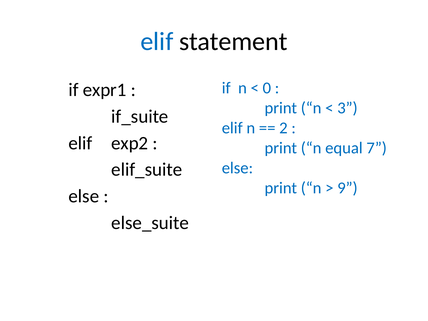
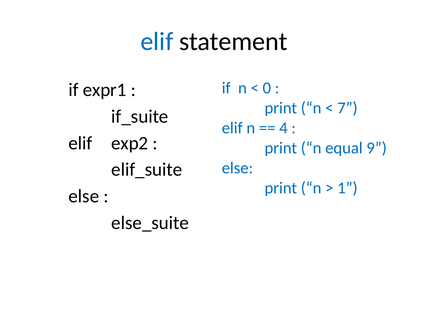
3: 3 -> 7 (347, 108)
2: 2 -> 4 (283, 128)
7: 7 -> 9 (377, 148)
9: 9 -> 1 (347, 188)
